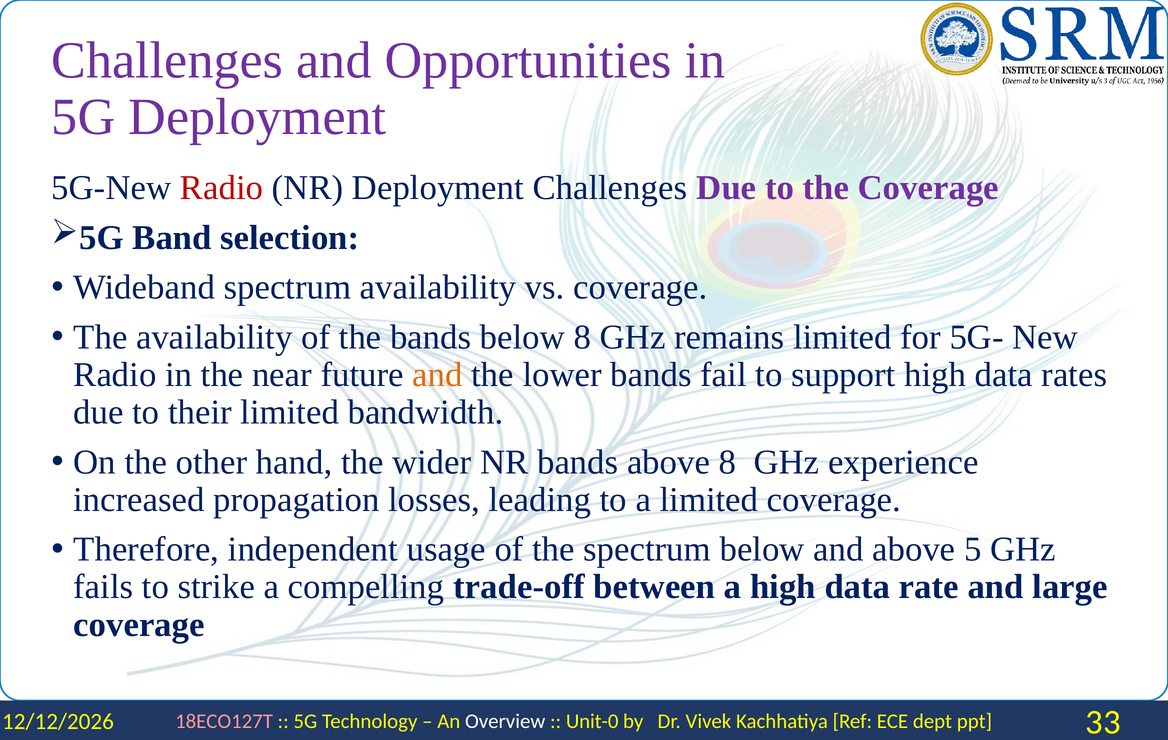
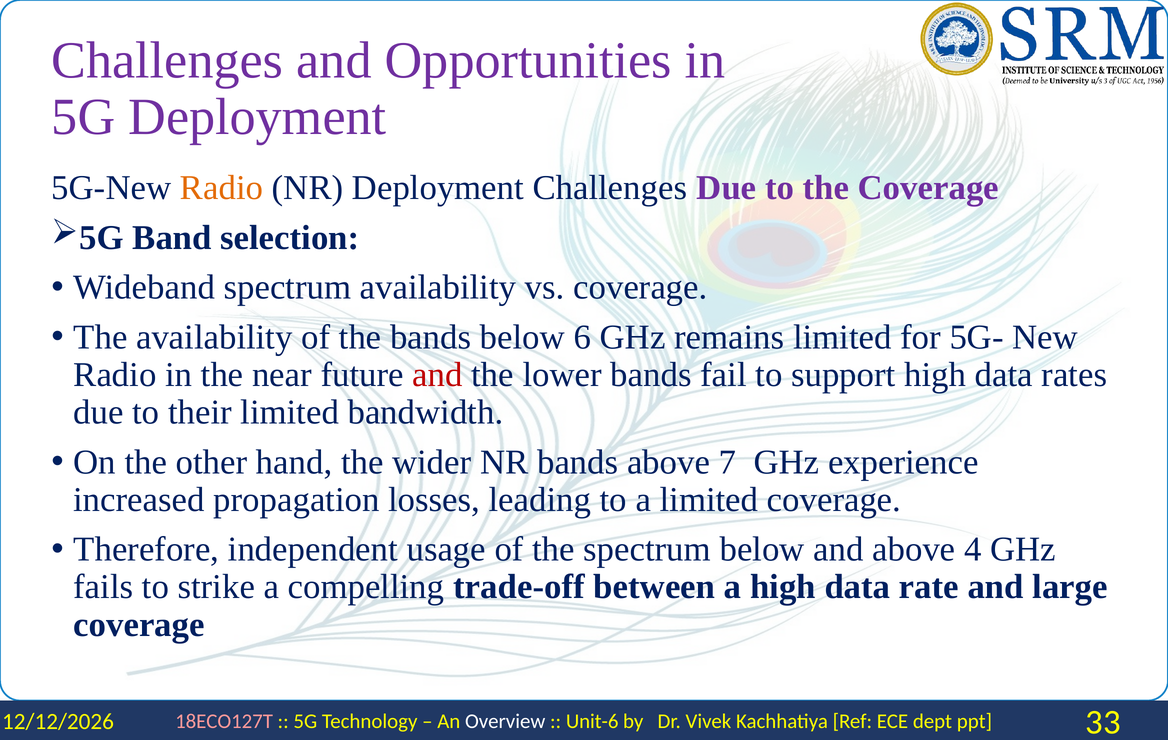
Radio colour: red -> orange (222, 188)
below 8: 8 -> 6 (582, 337)
and colour: orange -> red (438, 375)
above 8: 8 -> 7 (728, 462)
5: 5 -> 4 (973, 550)
Unit-0: Unit-0 -> Unit-6 (592, 722)
